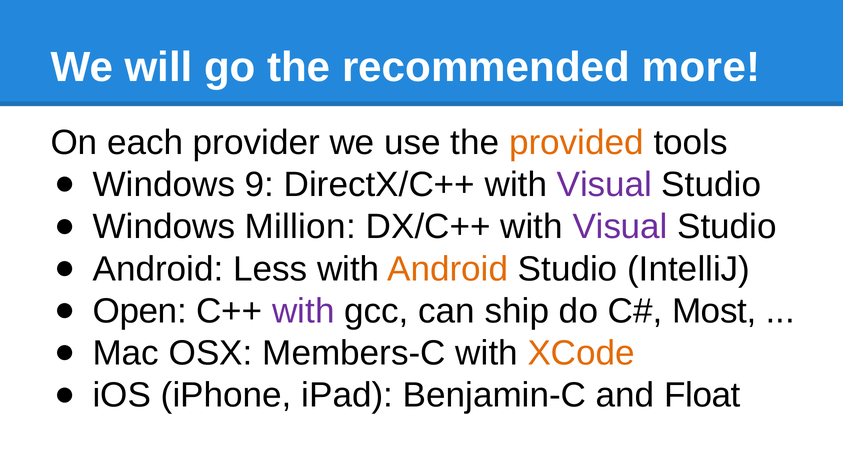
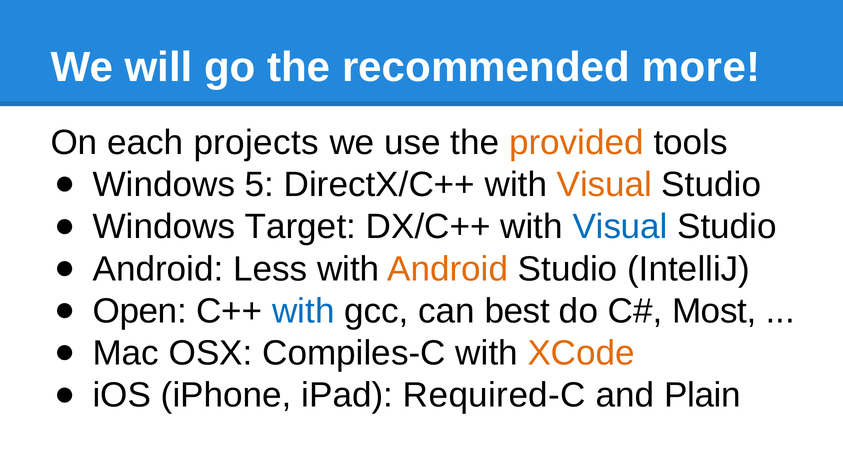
provider: provider -> projects (256, 143)
9: 9 -> 5 (259, 185)
Visual colour: purple -> orange (604, 185)
Million: Million -> Target (300, 227)
Visual colour: purple -> blue (620, 227)
with colour: purple -> blue (303, 311)
ship: ship -> best (517, 311)
Members-C: Members-C -> Compiles-C (354, 353)
Benjamin-C: Benjamin-C -> Required-C (494, 396)
Float: Float -> Plain (702, 396)
